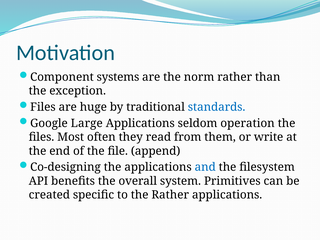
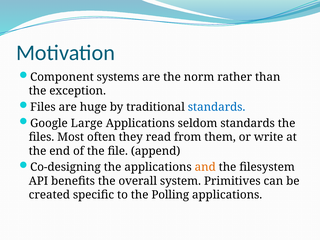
seldom operation: operation -> standards (248, 123)
and colour: blue -> orange (205, 167)
the Rather: Rather -> Polling (170, 195)
